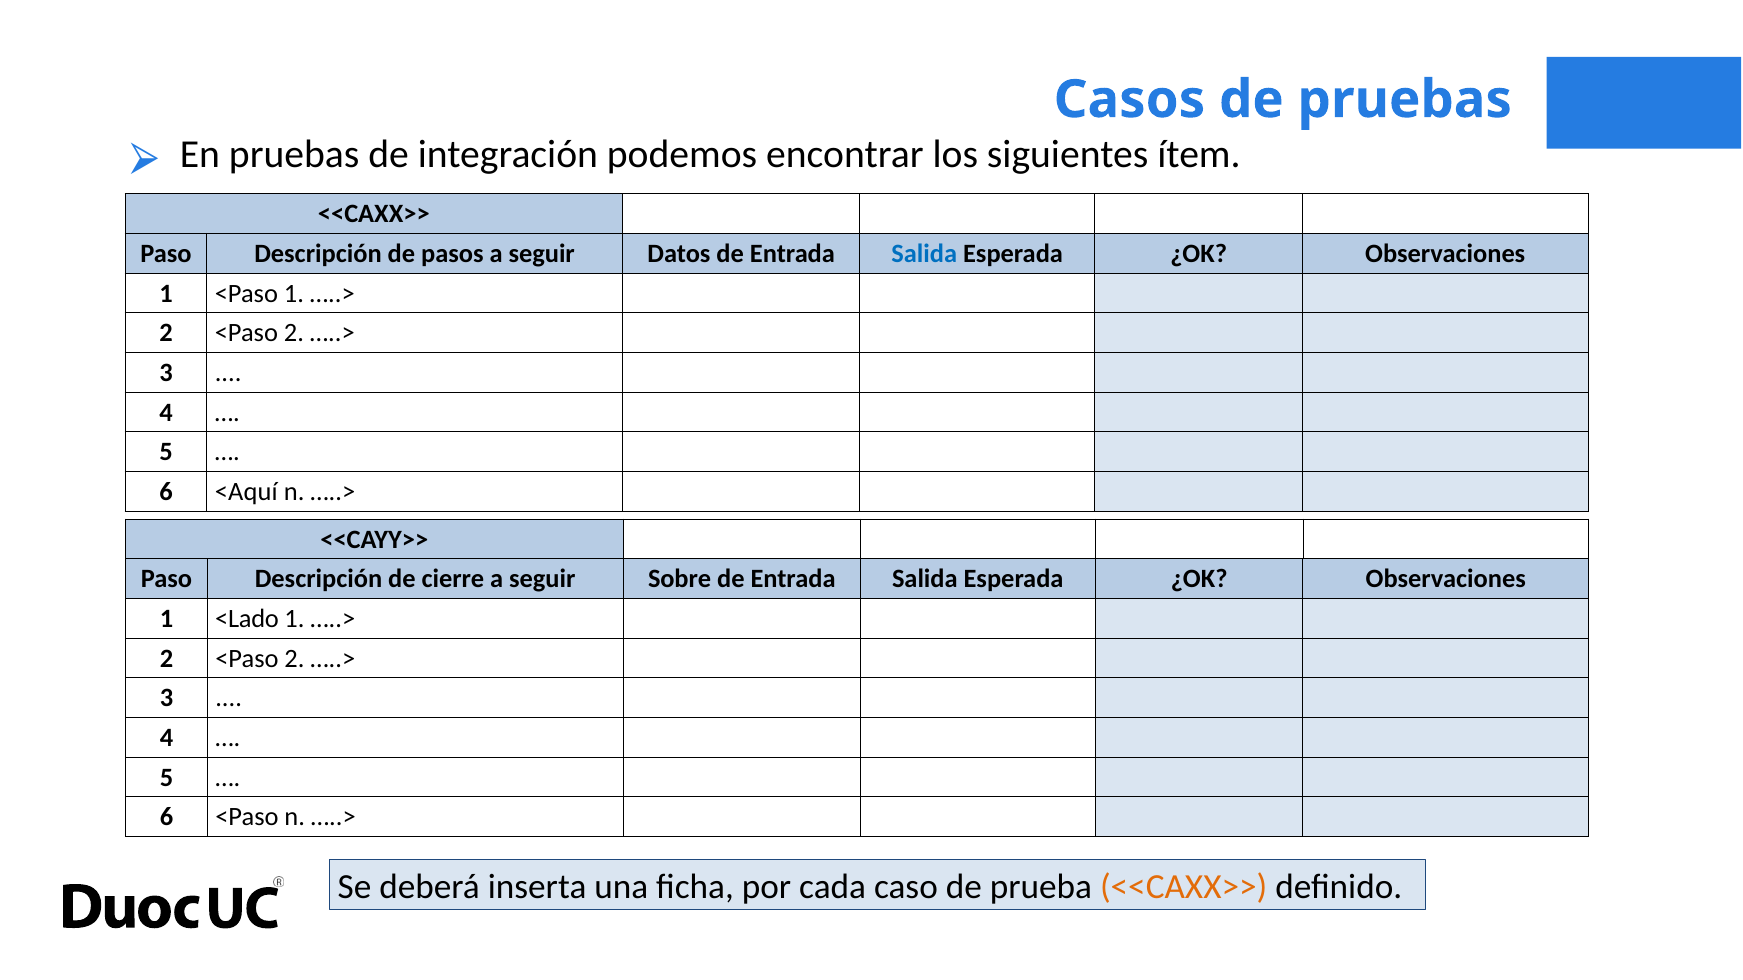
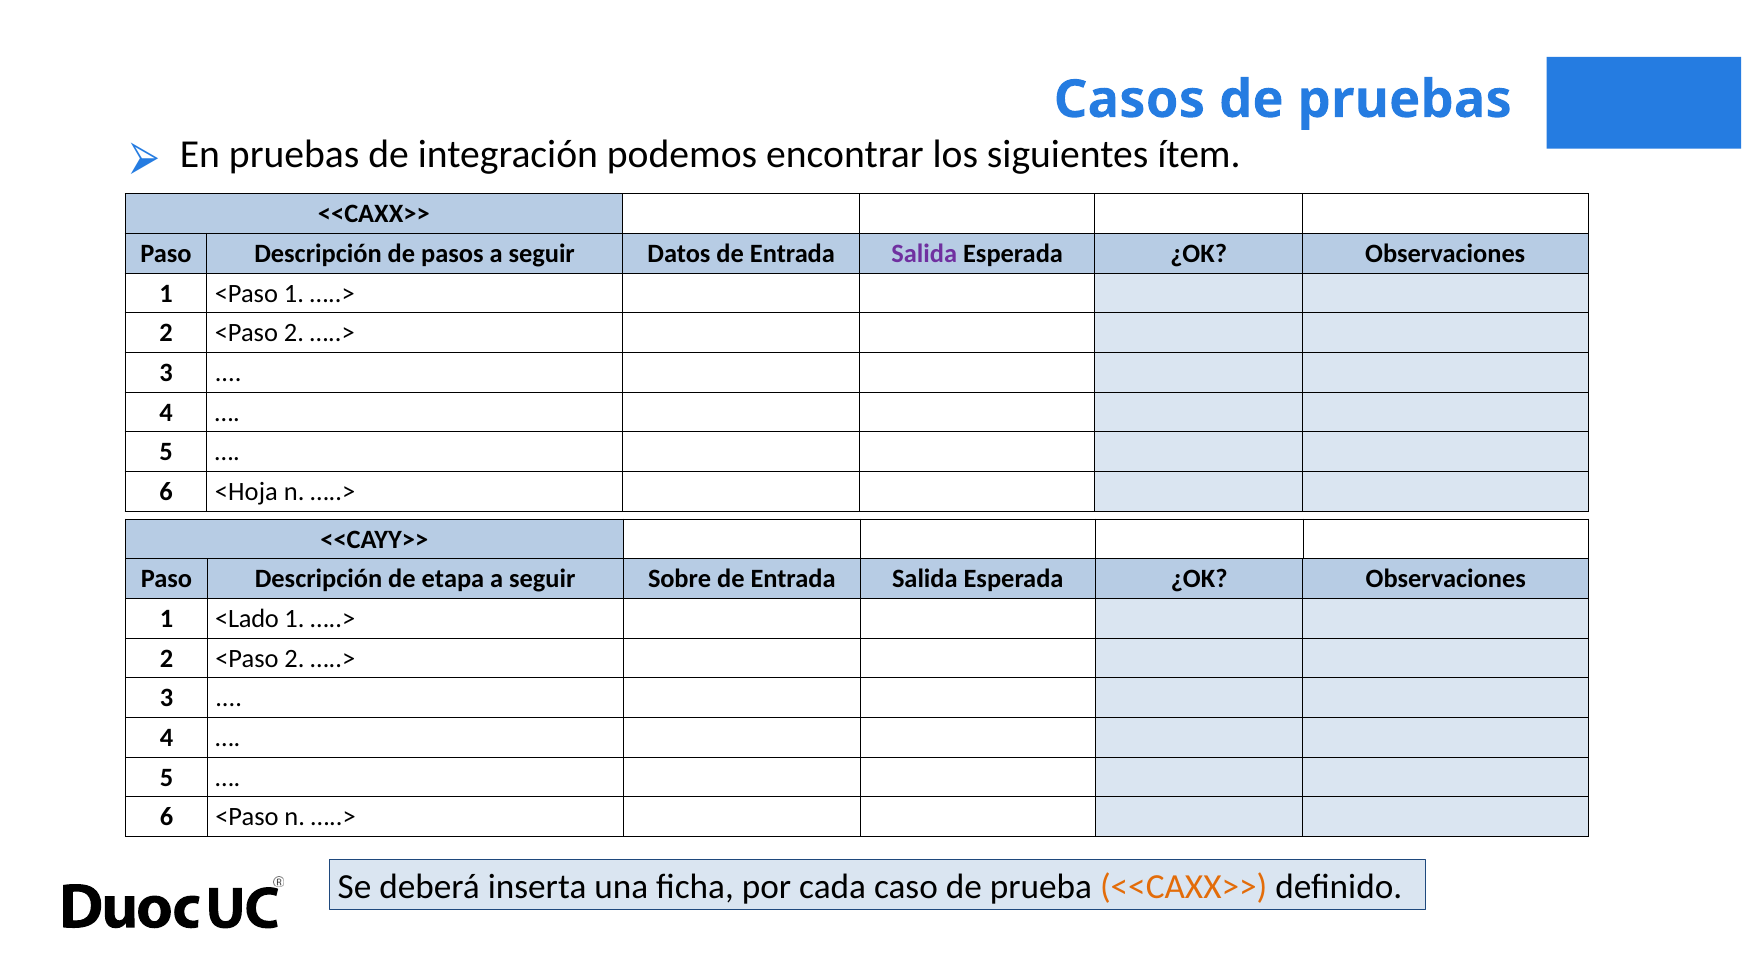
Salida colour: blue -> purple (924, 254)
<Aquí: <Aquí -> <Hoja (246, 492)
cierre: cierre -> etapa (453, 579)
